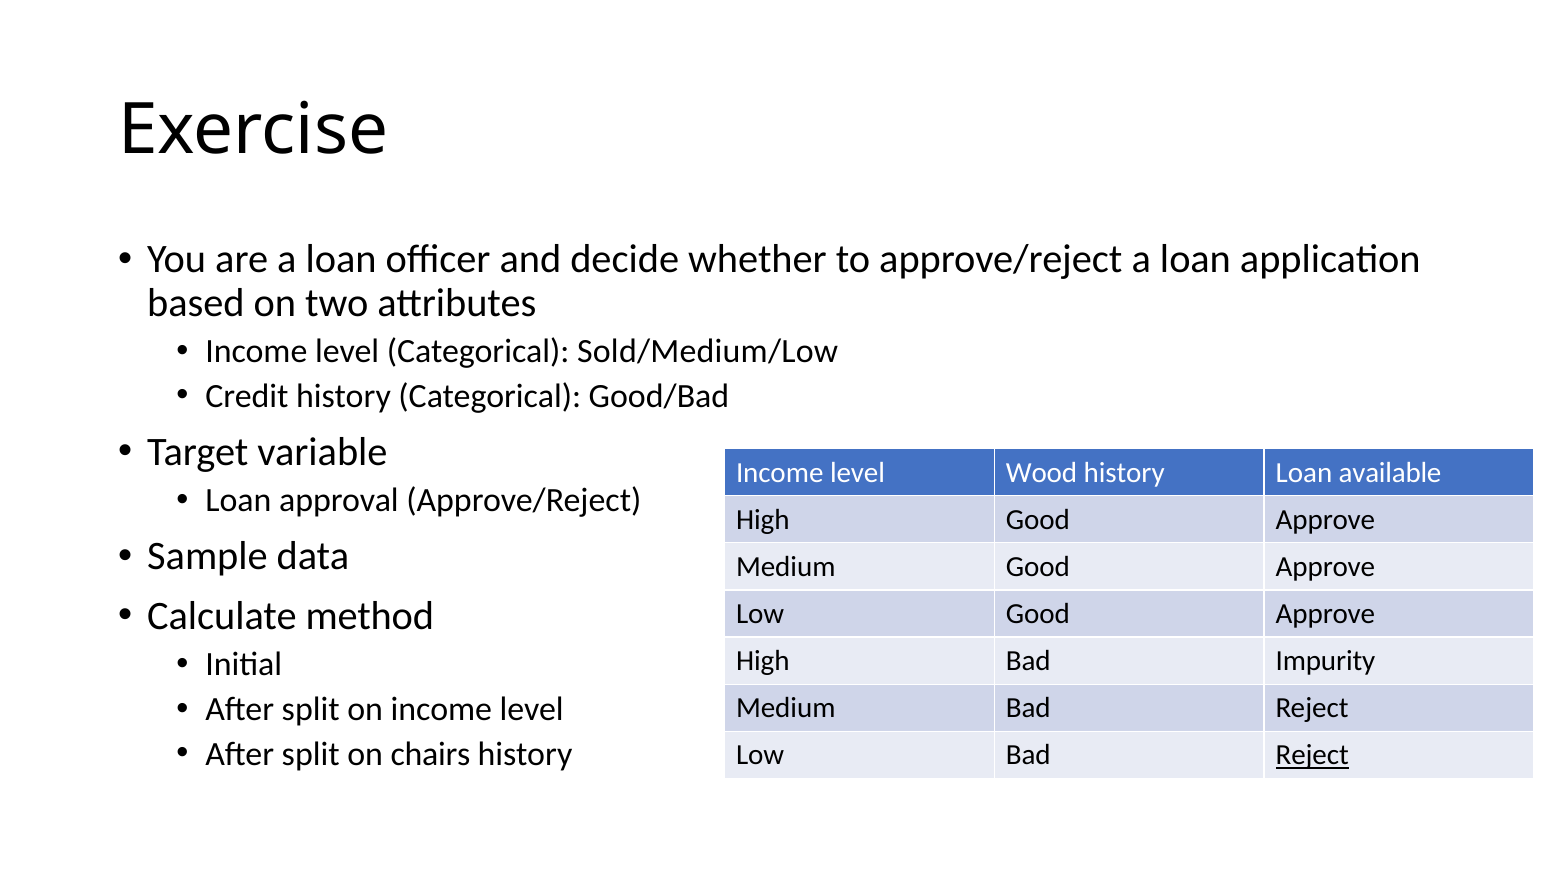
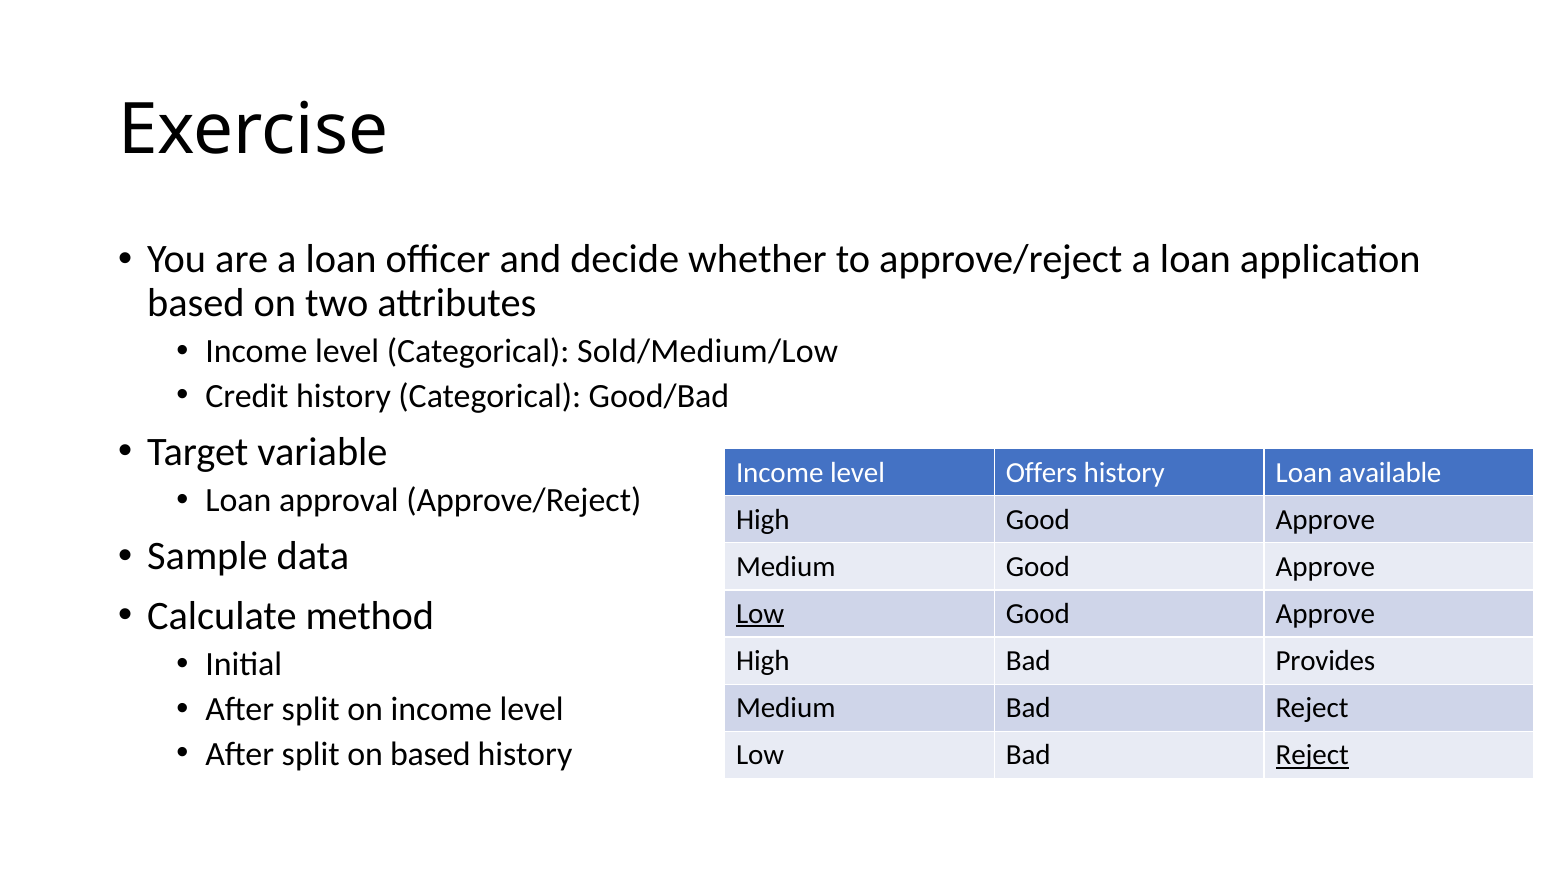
Wood: Wood -> Offers (1042, 472)
Low underline: none -> present (760, 614)
Impurity: Impurity -> Provides (1325, 661)
on chairs: chairs -> based (430, 754)
